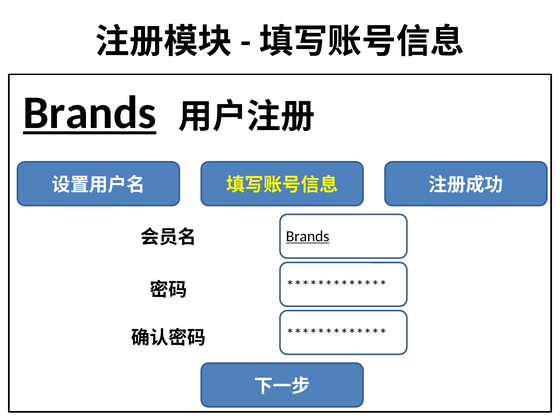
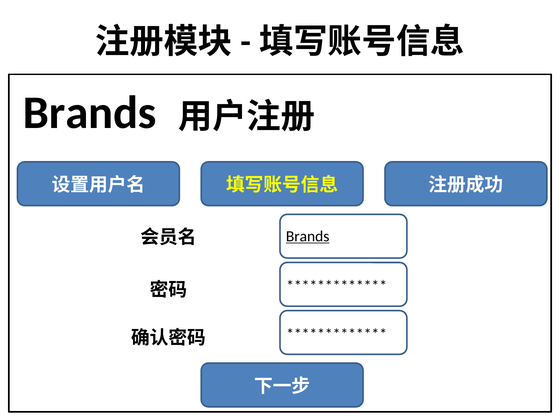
Brands underline: present -> none (90, 113)
